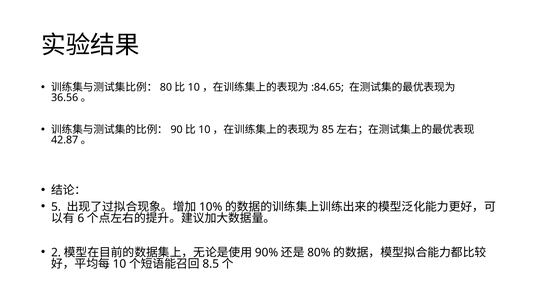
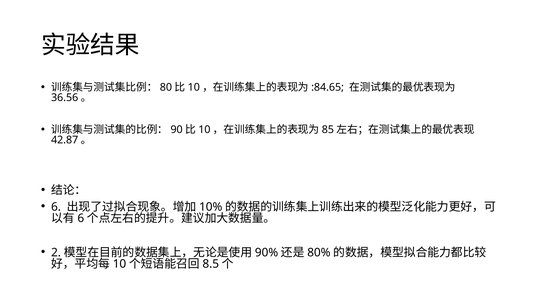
5: 5 -> 6 (56, 207)
